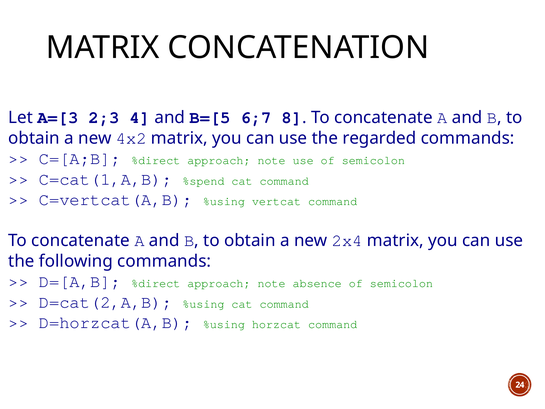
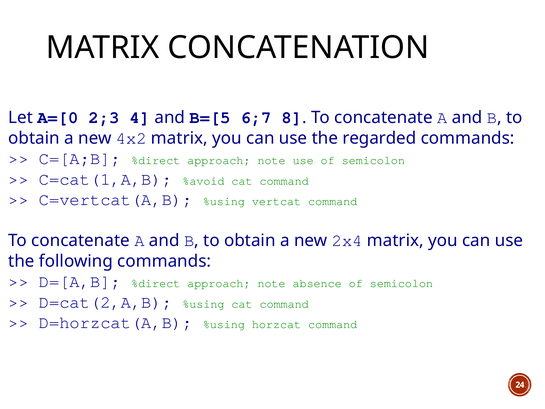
A=[3: A=[3 -> A=[0 (58, 117)
%spend: %spend -> %avoid (203, 181)
